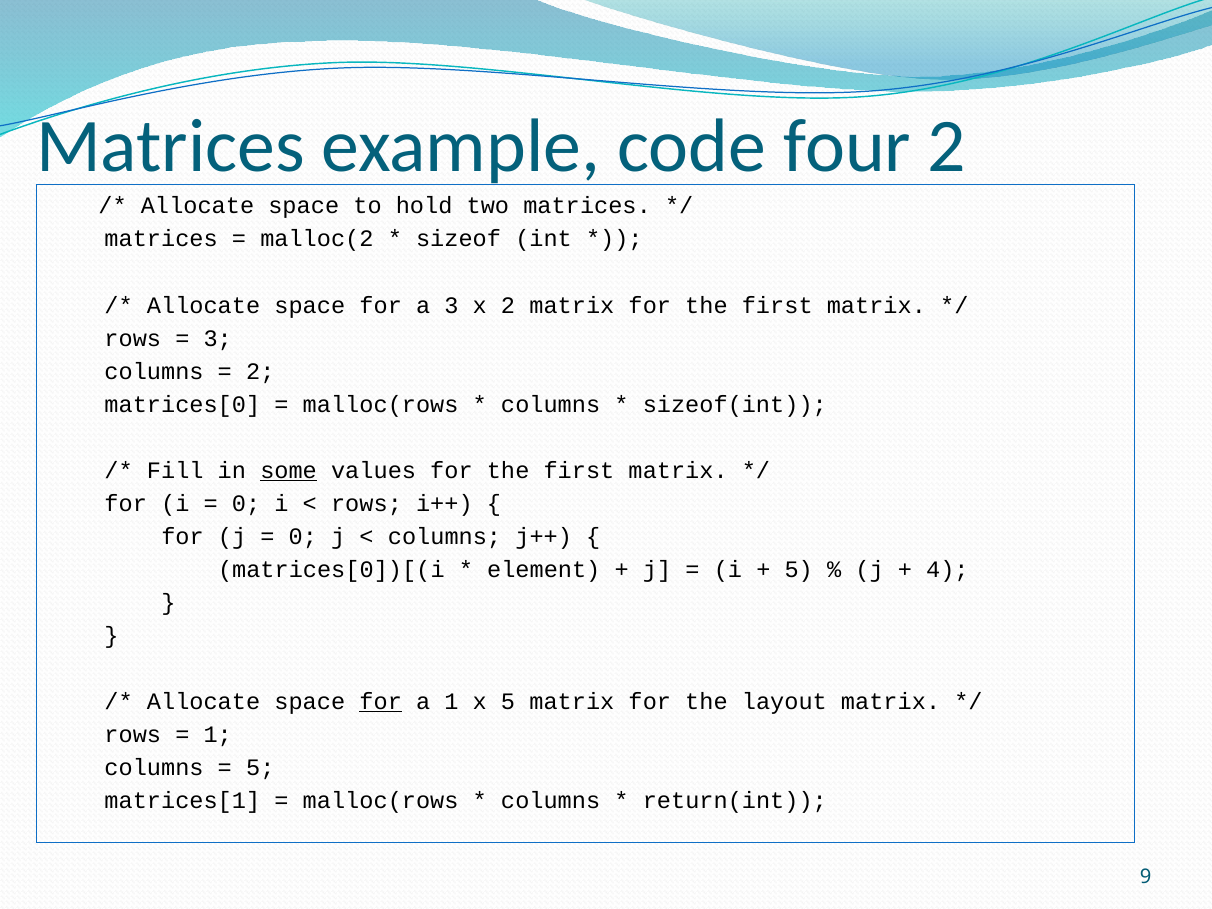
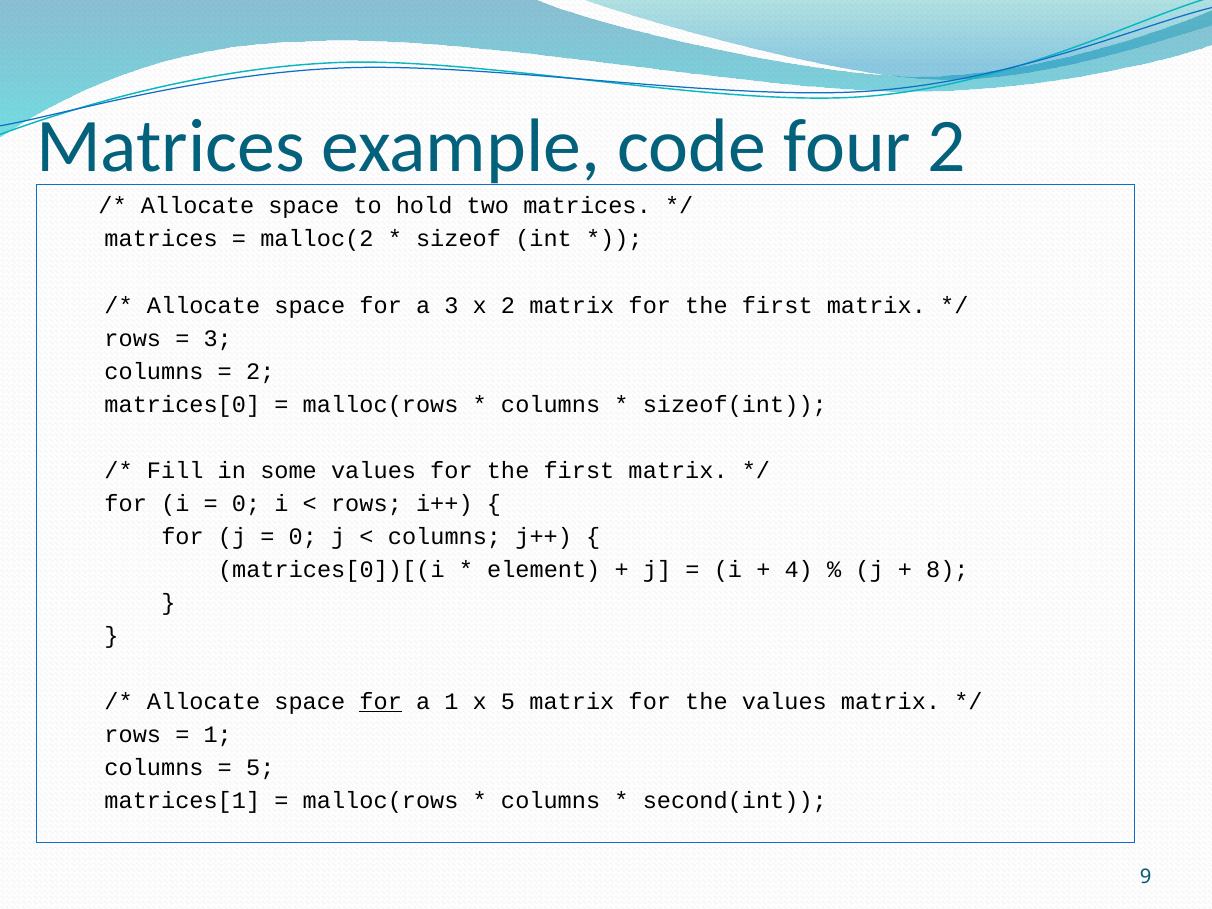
some underline: present -> none (289, 470)
5: 5 -> 4 (799, 569)
4: 4 -> 8 (947, 569)
the layout: layout -> values (784, 701)
return(int: return(int -> second(int (735, 801)
